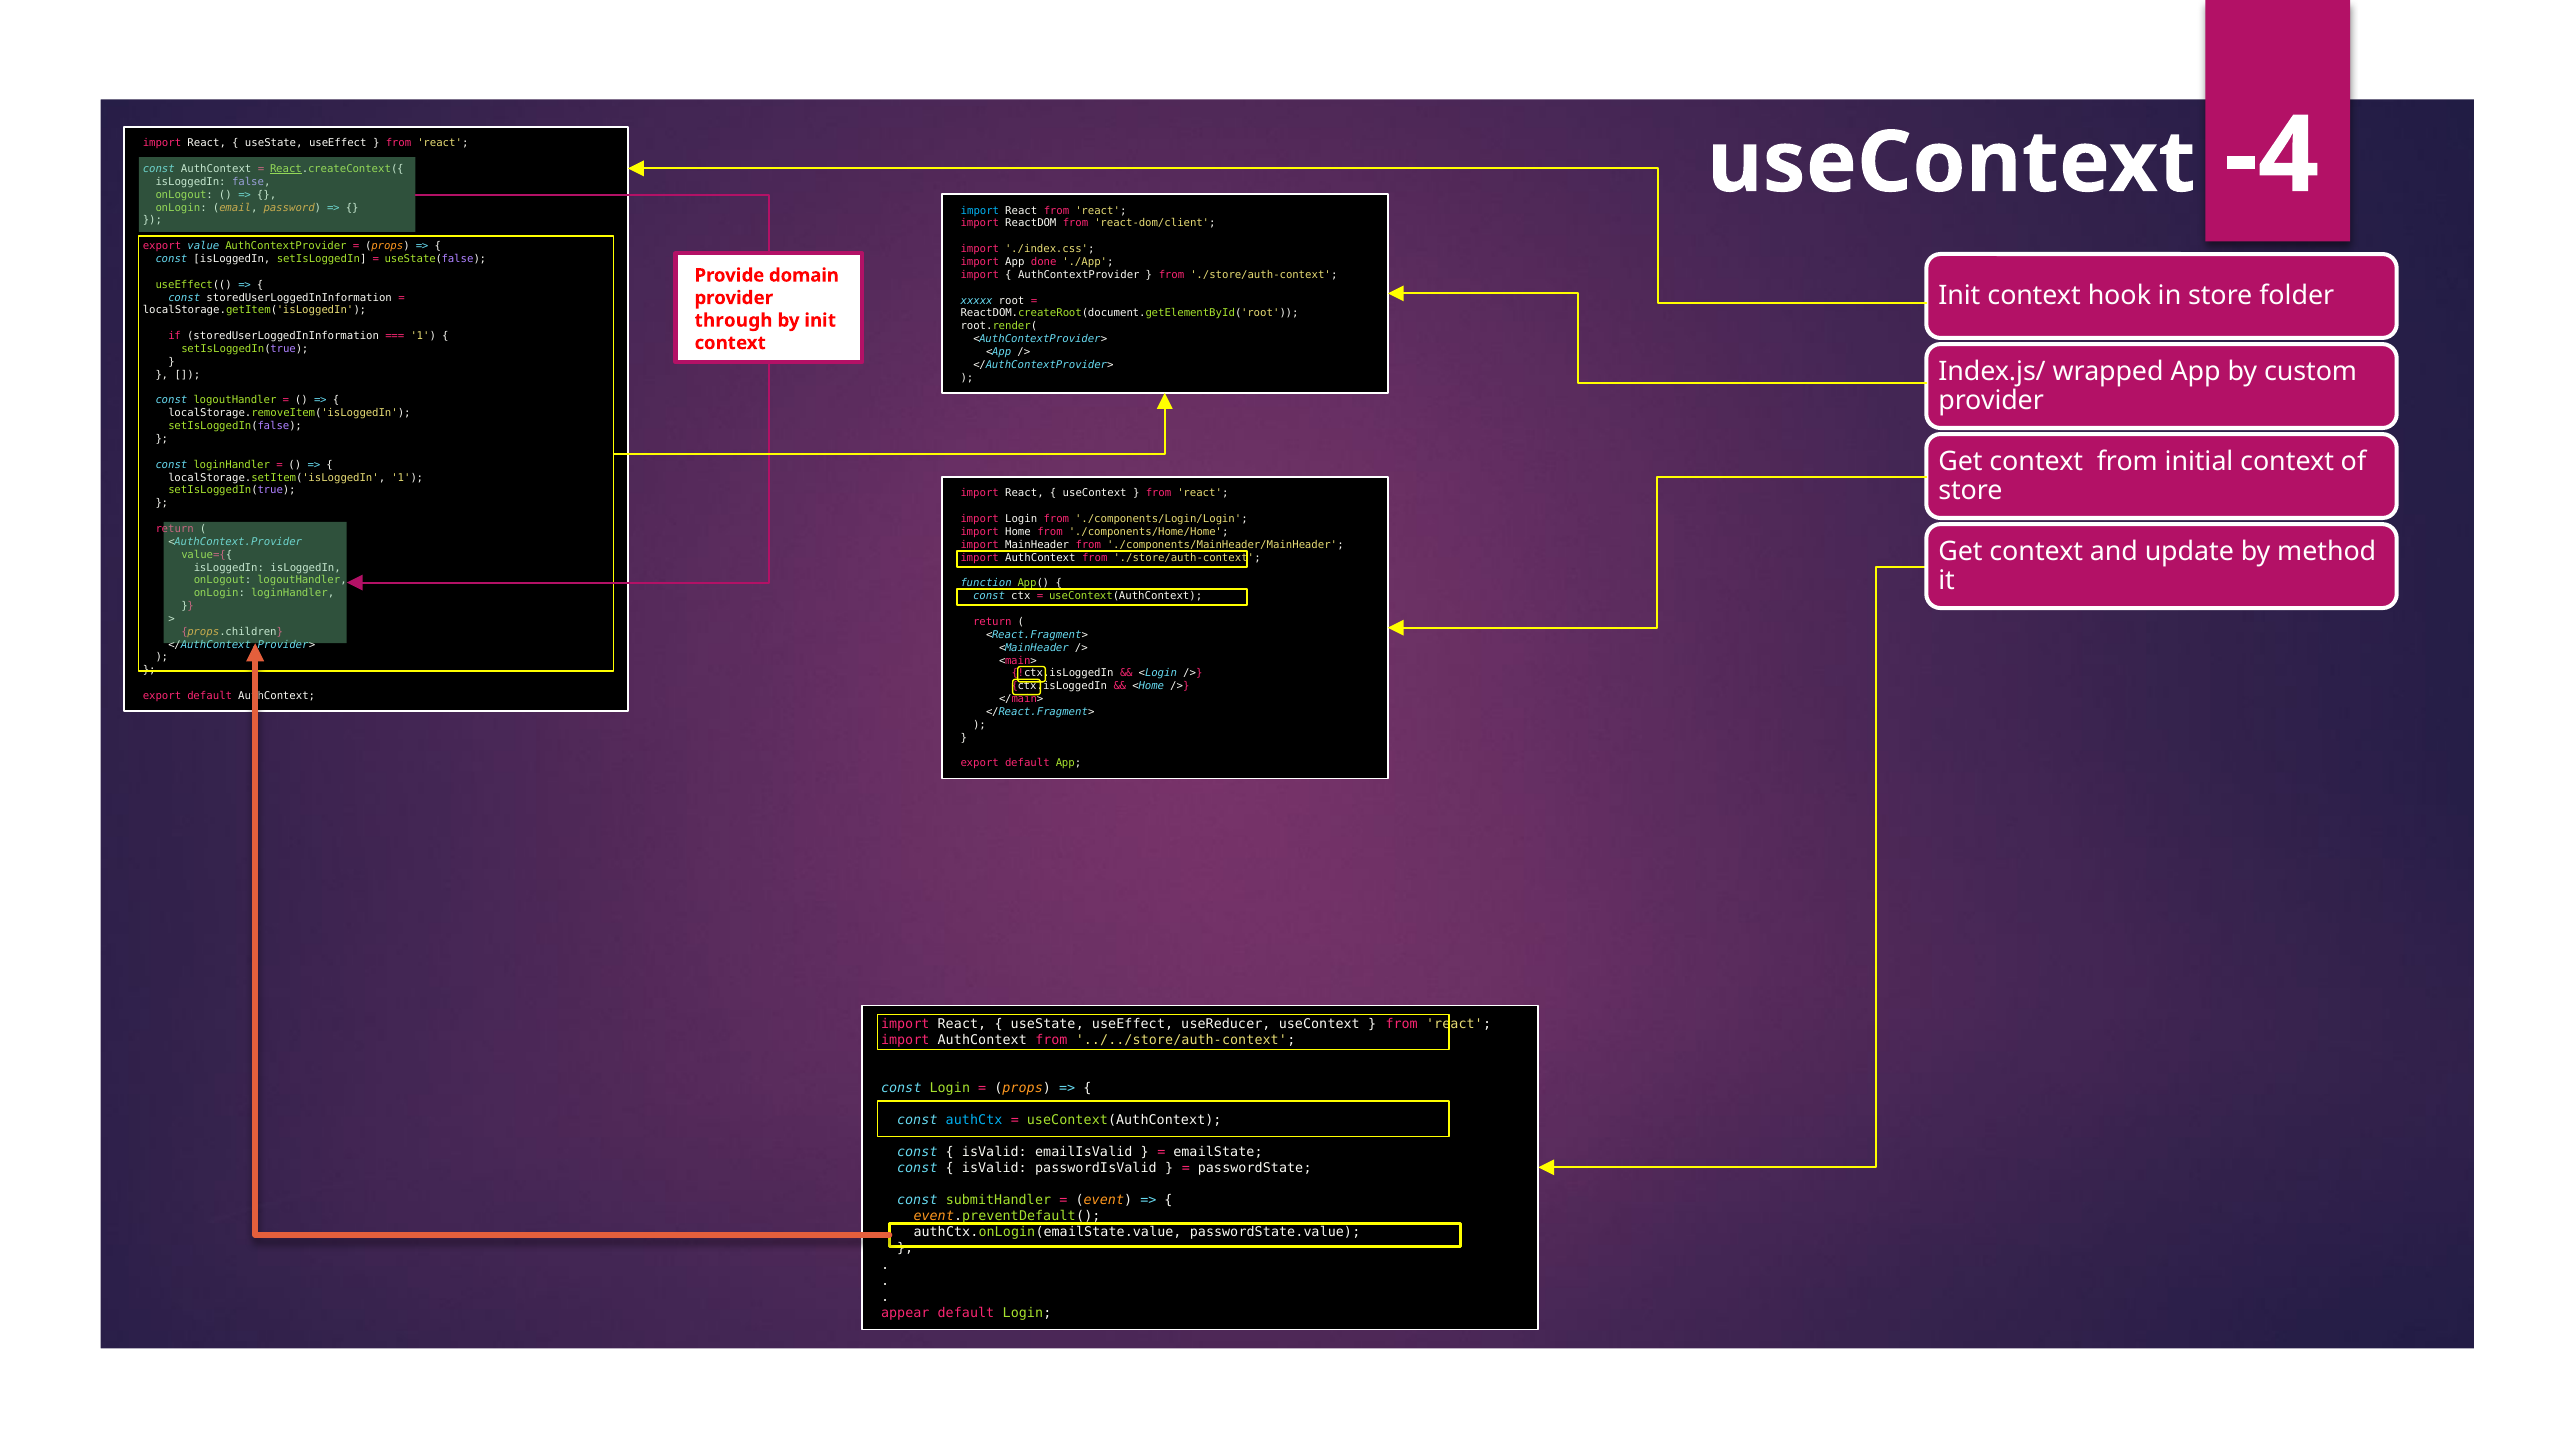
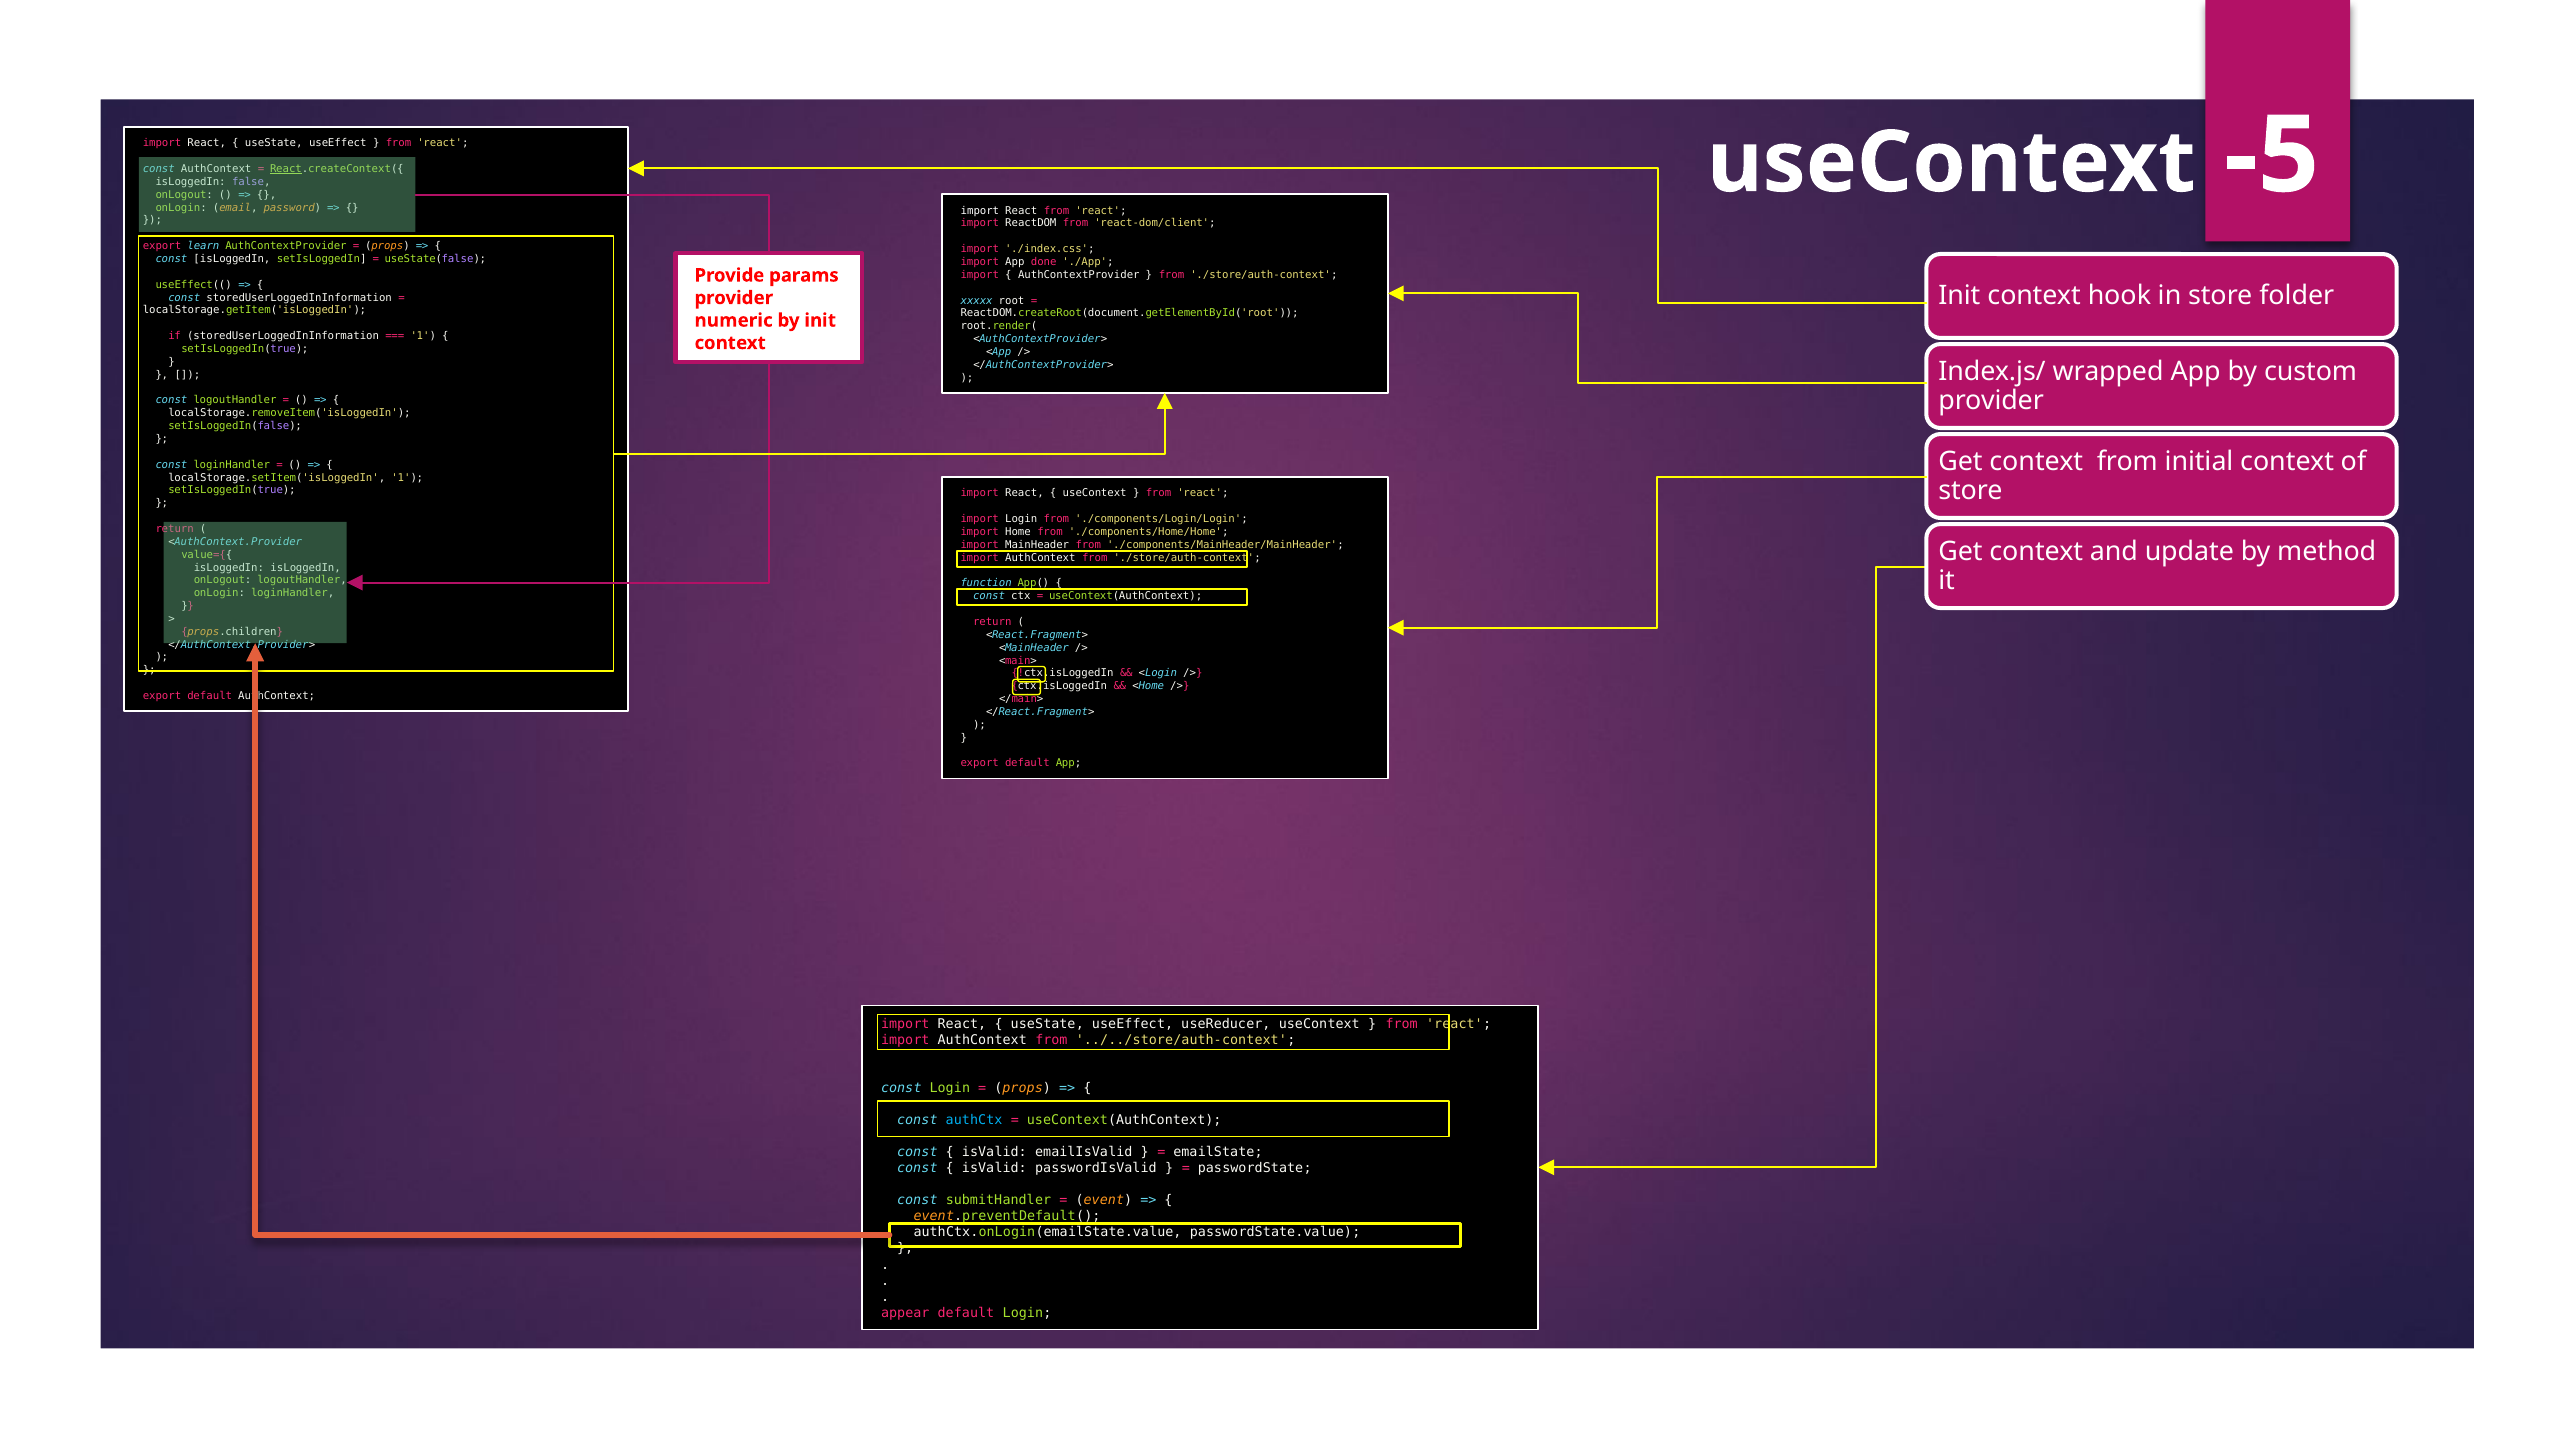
-4: -4 -> -5 (2271, 156)
import colour: light blue -> white (980, 211)
value: value -> learn (203, 246)
domain: domain -> params (804, 275)
through: through -> numeric (734, 320)
